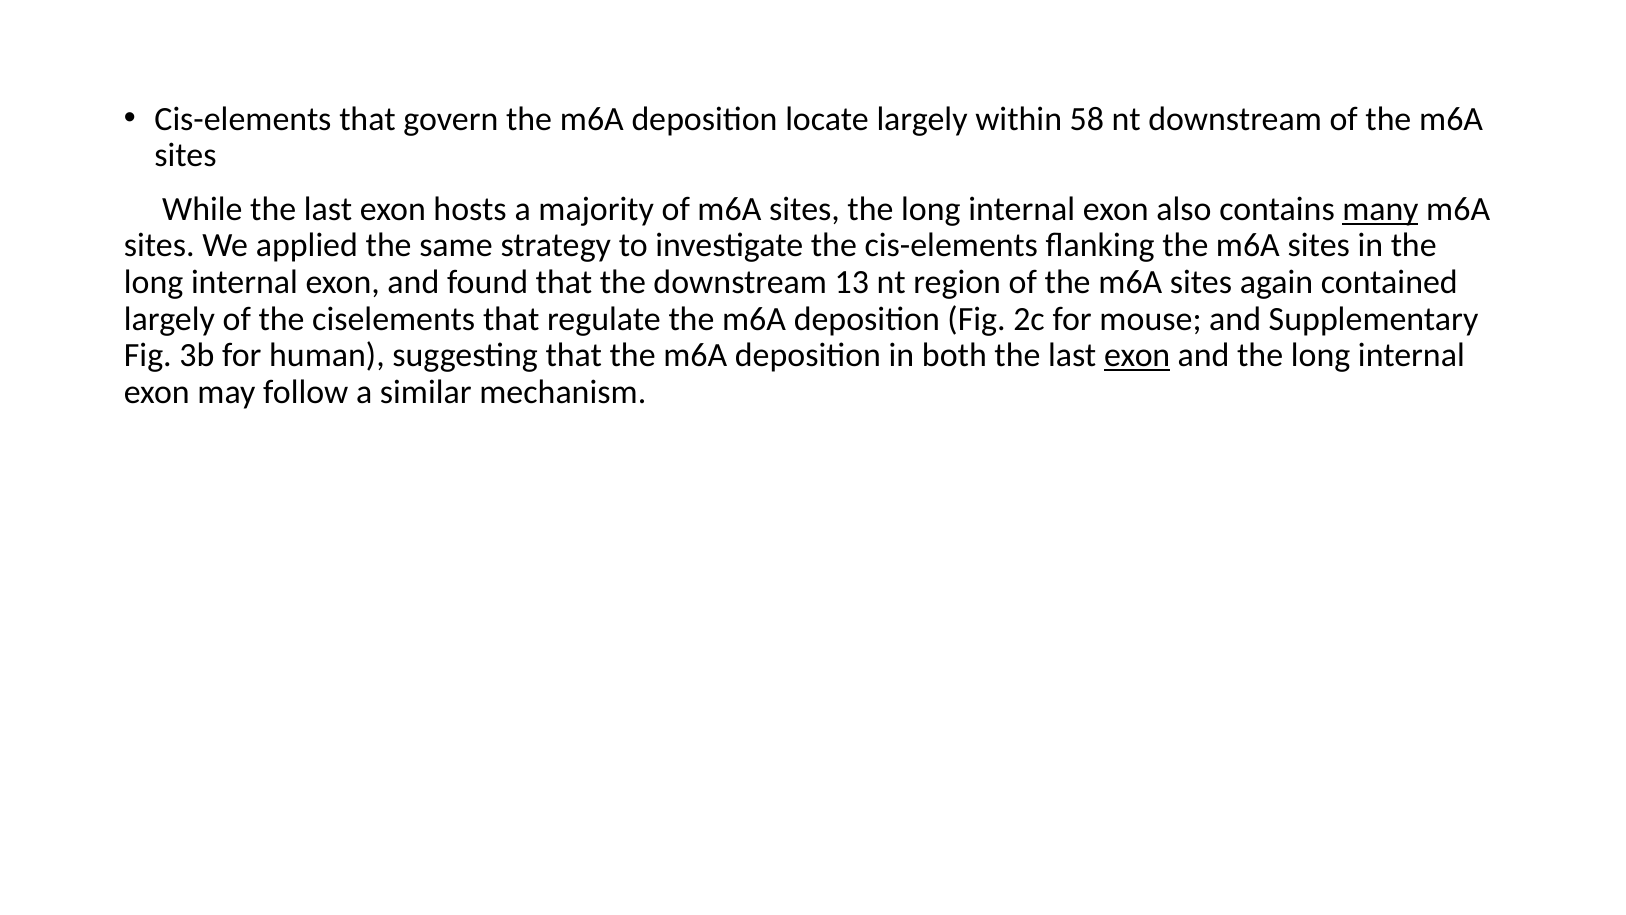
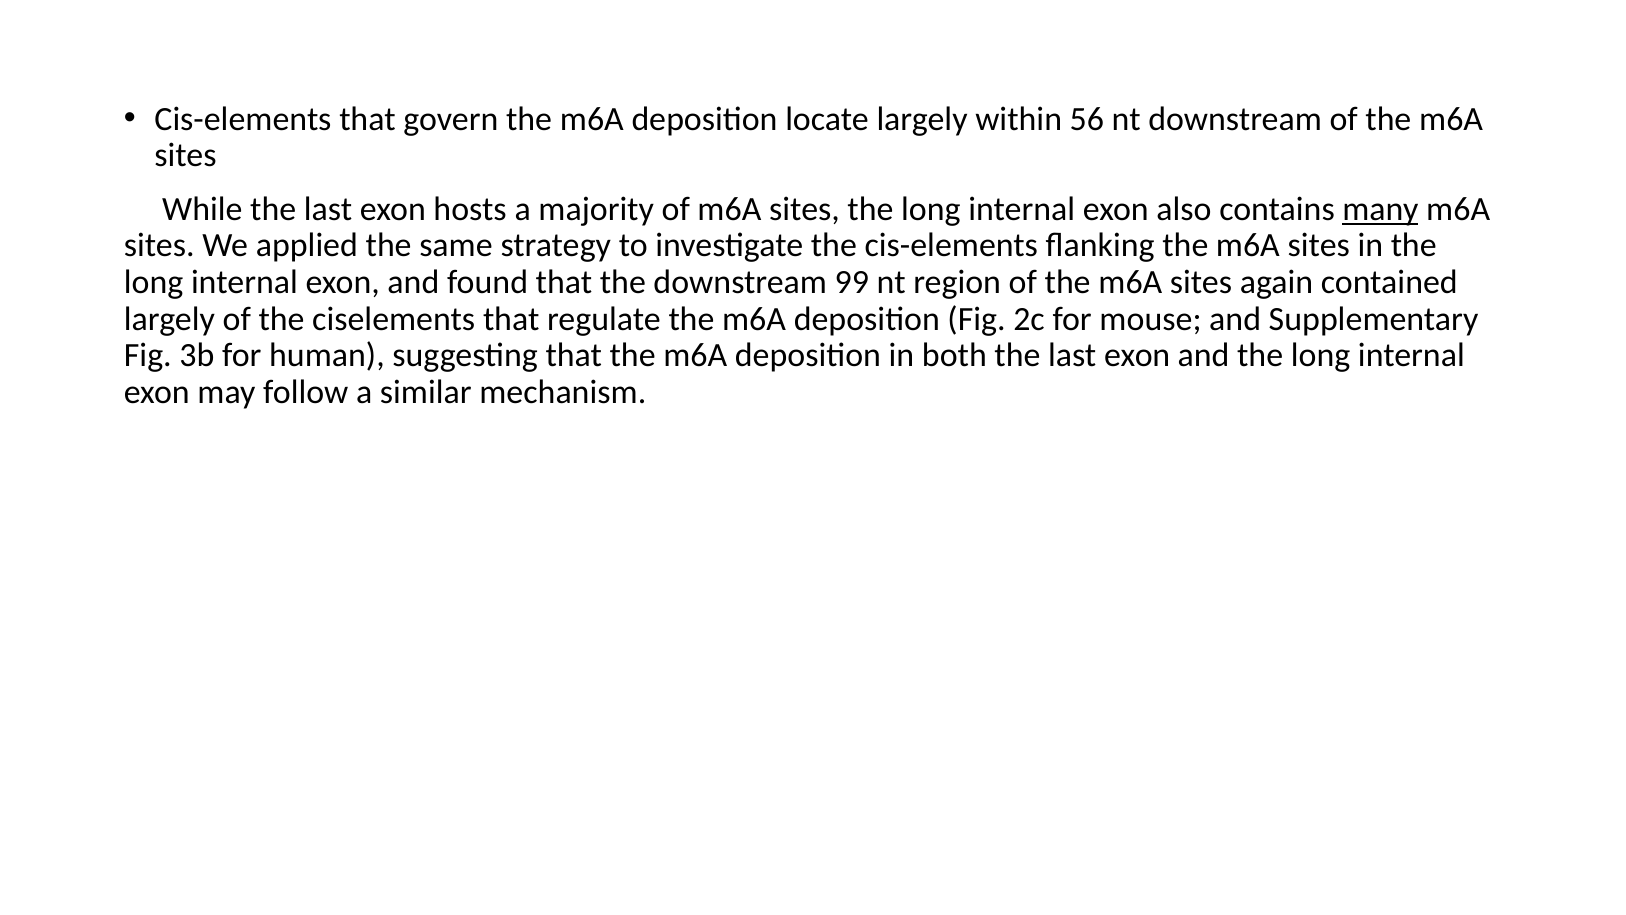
58: 58 -> 56 (1087, 119)
13: 13 -> 99 (852, 282)
exon underline: present -> none (1137, 356)
